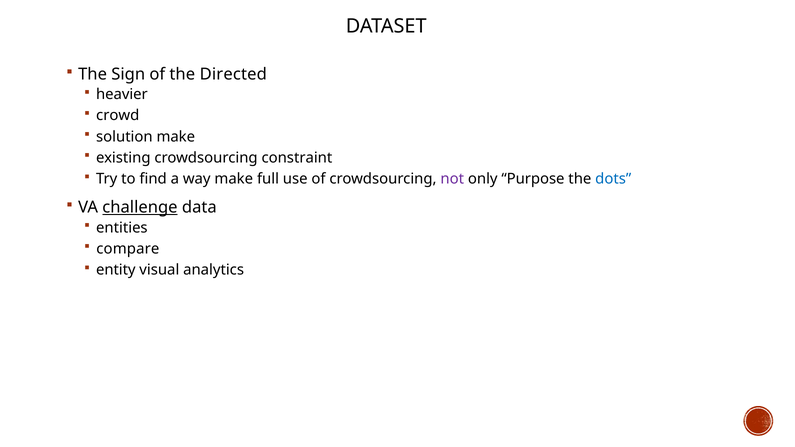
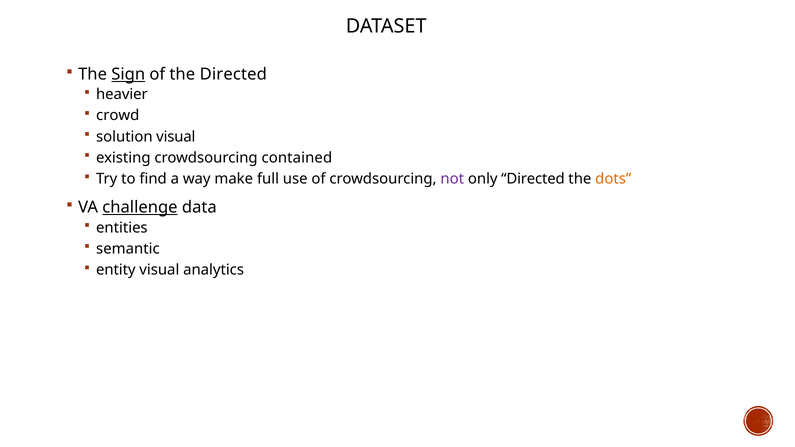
Sign underline: none -> present (128, 74)
solution make: make -> visual (176, 137)
constraint: constraint -> contained (297, 158)
only Purpose: Purpose -> Directed (533, 179)
dots colour: blue -> orange (613, 179)
compare: compare -> semantic (128, 249)
